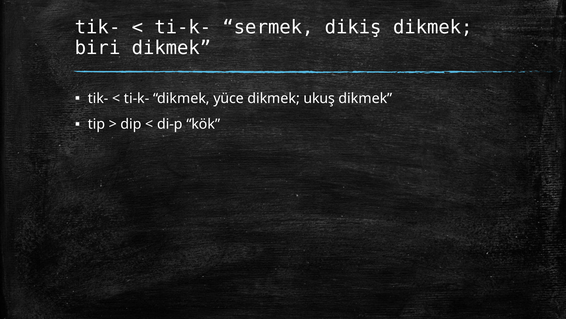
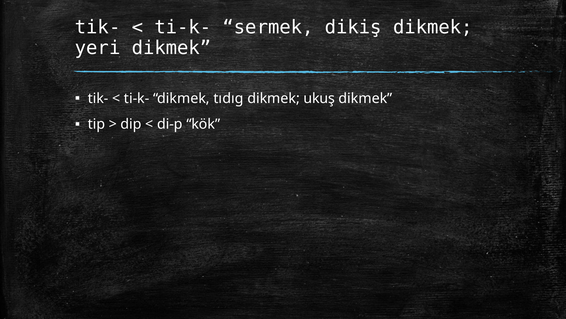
biri: biri -> yeri (98, 48)
yüce: yüce -> tıdıg (229, 98)
